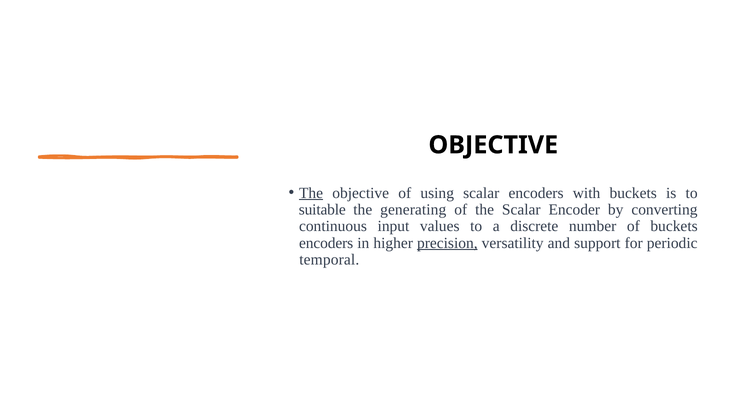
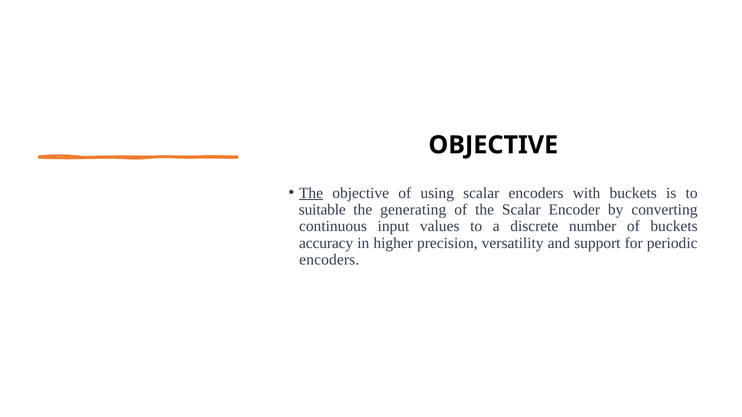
encoders: encoders -> accuracy (326, 243)
precision underline: present -> none (447, 243)
temporal: temporal -> encoders (329, 260)
